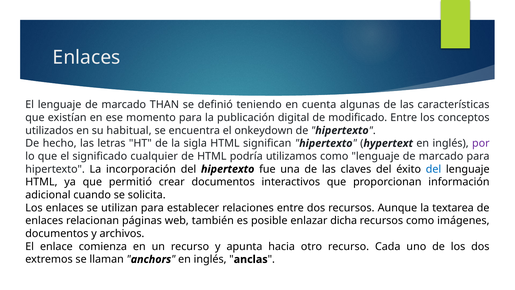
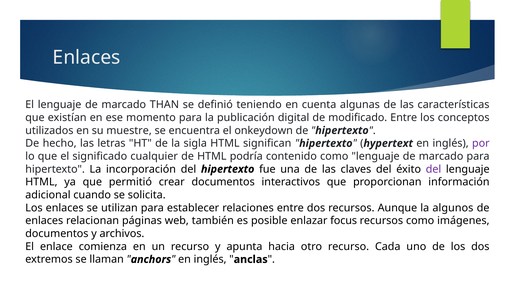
habitual: habitual -> muestre (129, 130)
utilizamos: utilizamos -> contenido (291, 156)
del colour: blue -> purple (433, 169)
textarea: textarea -> algunos (453, 208)
dicha: dicha -> focus (344, 220)
